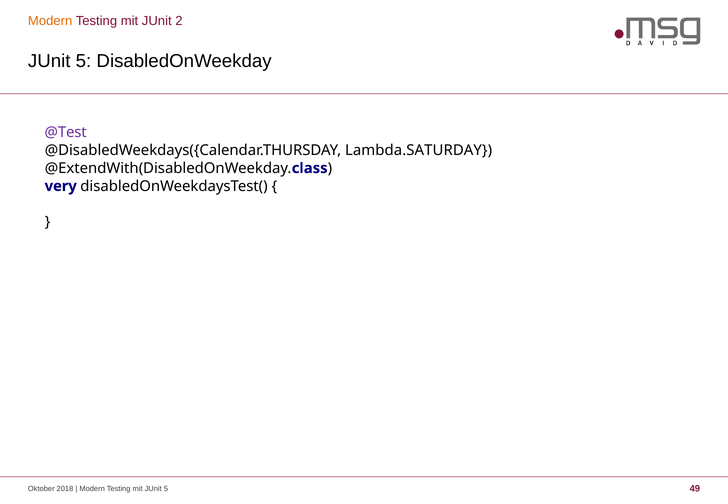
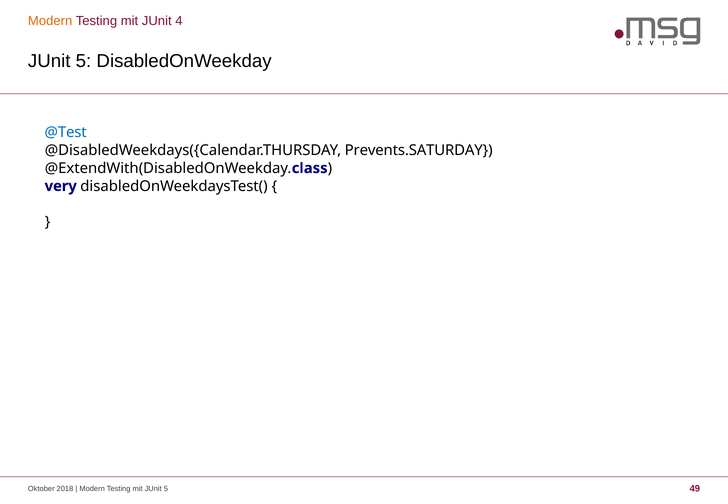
2: 2 -> 4 (179, 21)
@Test colour: purple -> blue (66, 132)
Lambda.SATURDAY: Lambda.SATURDAY -> Prevents.SATURDAY (419, 150)
